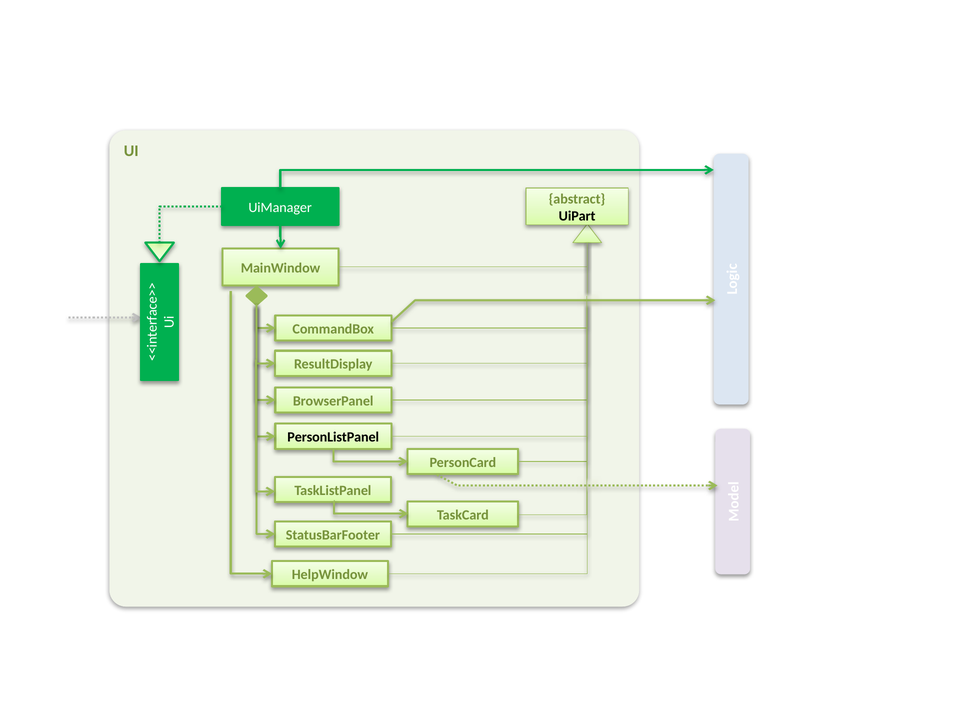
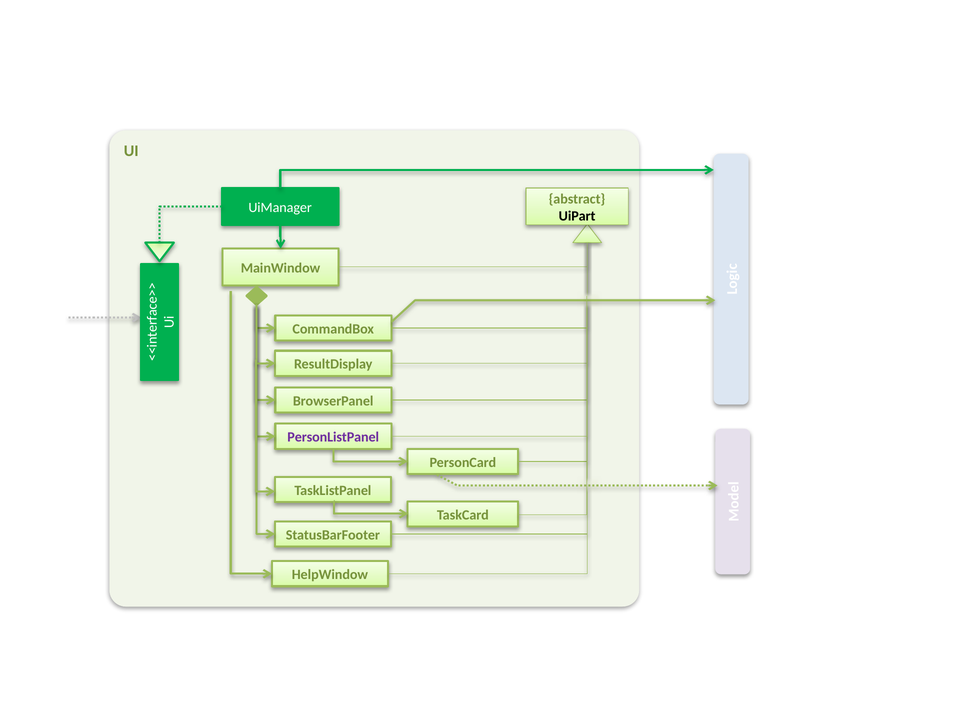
PersonListPanel colour: black -> purple (333, 437)
